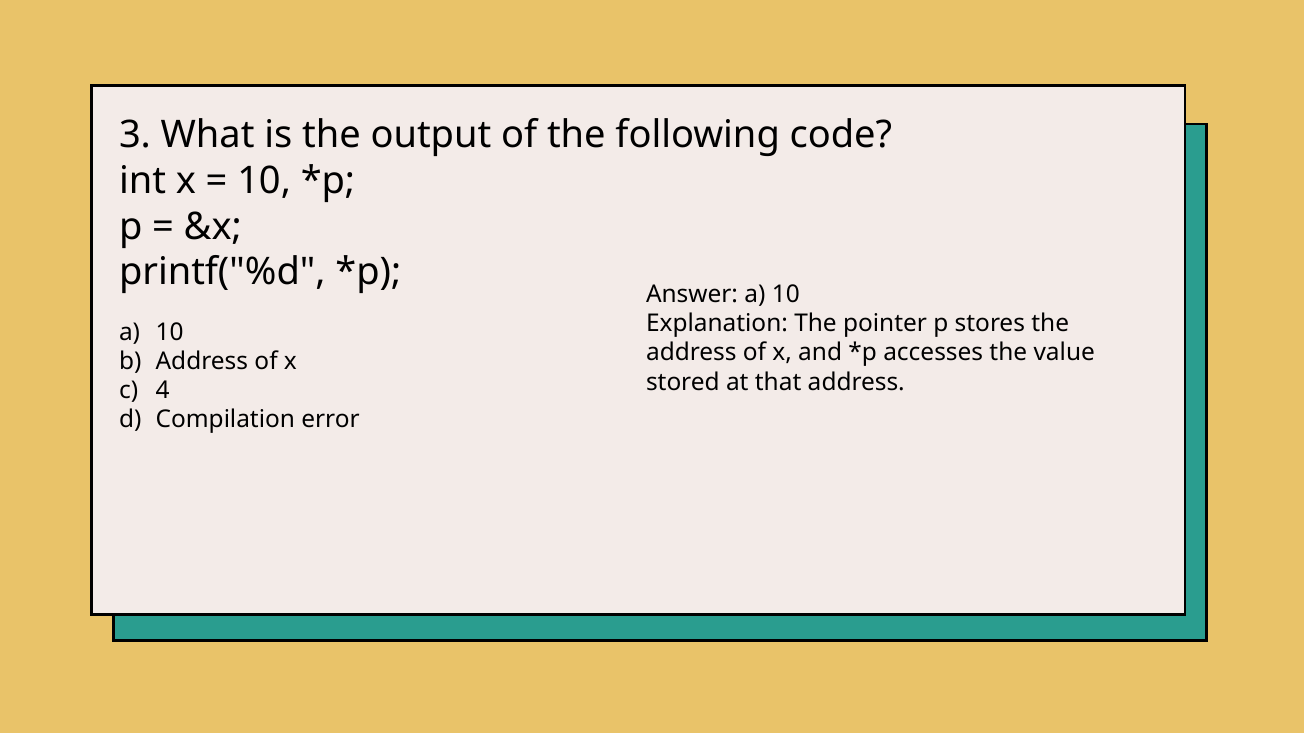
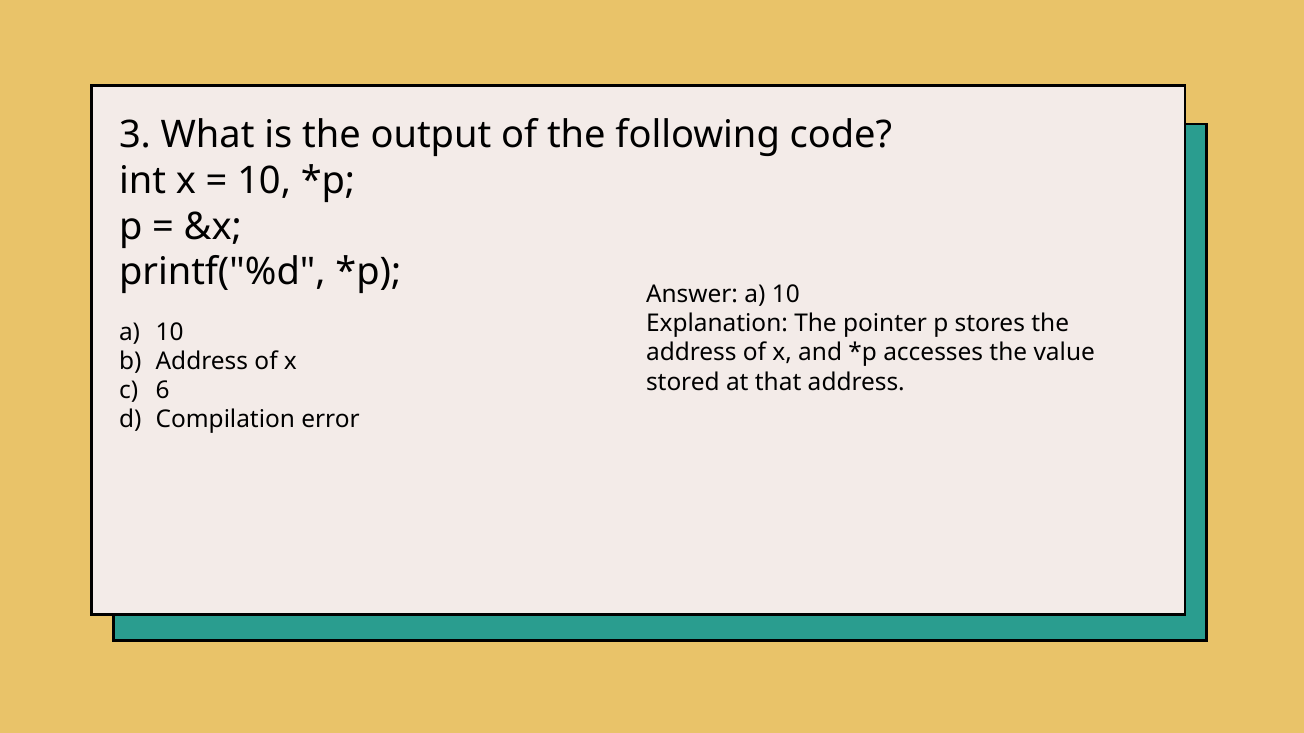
4: 4 -> 6 (163, 391)
